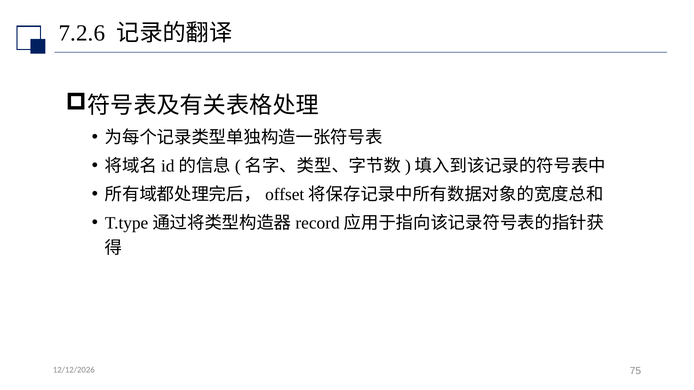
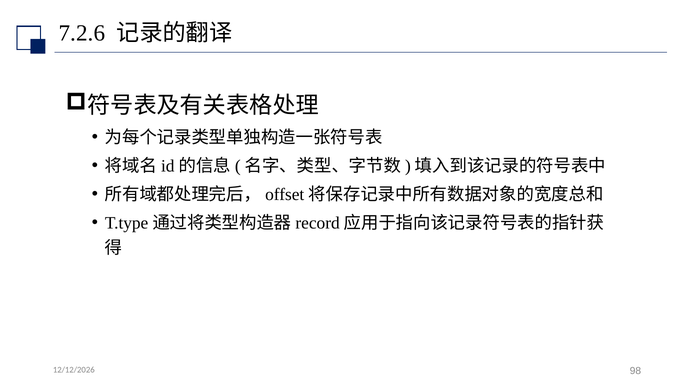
75: 75 -> 98 (635, 371)
